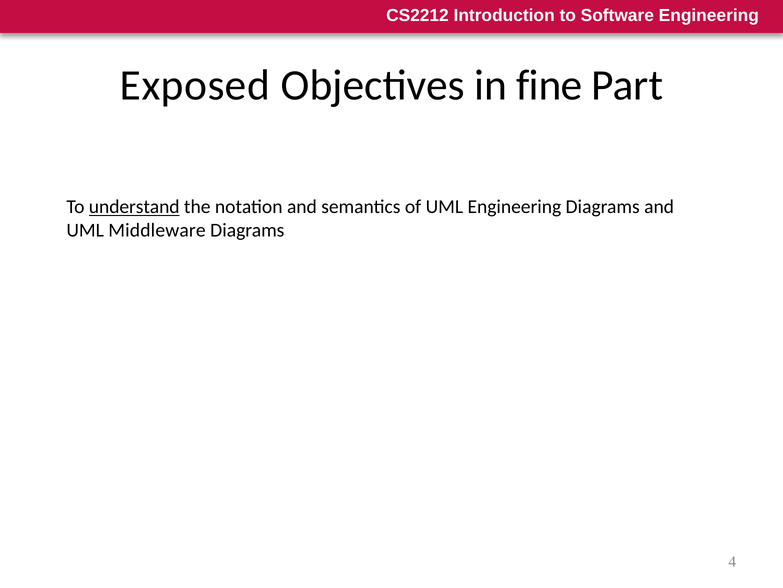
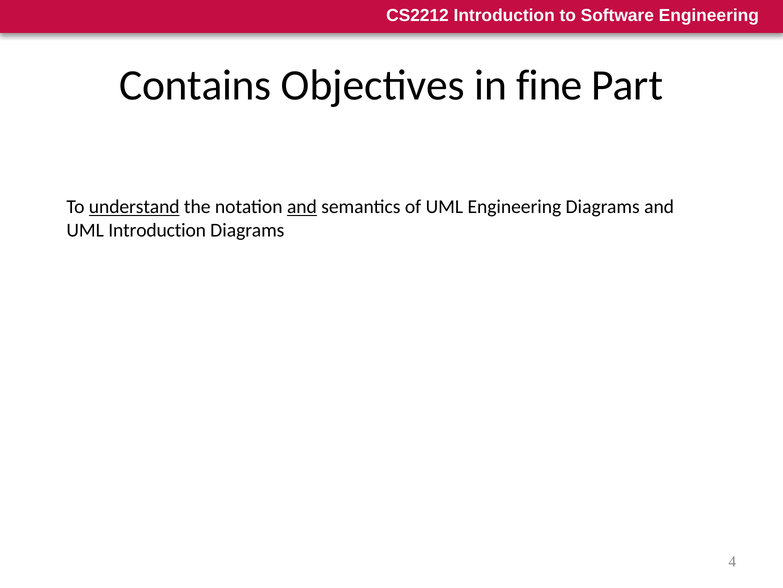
Exposed: Exposed -> Contains (195, 85)
and underline: none -> present (302, 207)
UML Middleware: Middleware -> Introduction (157, 230)
